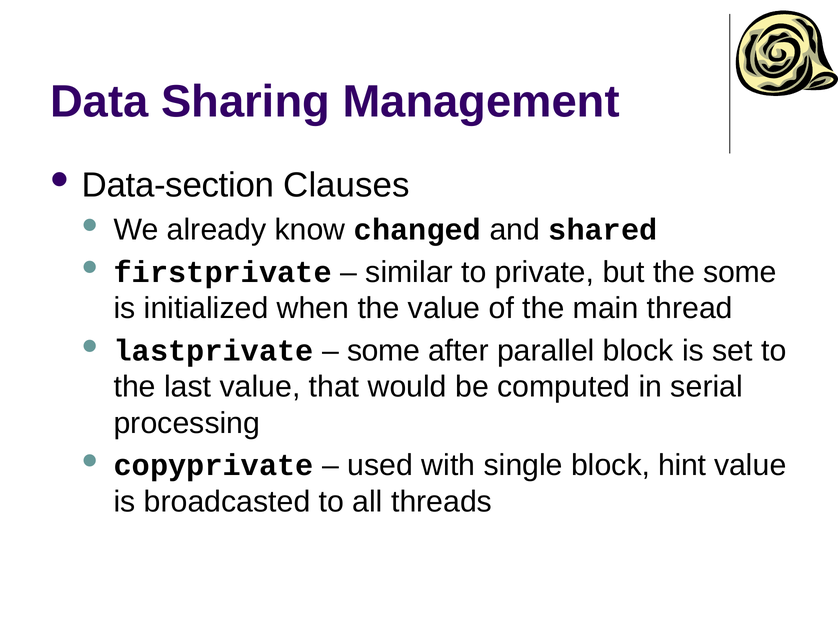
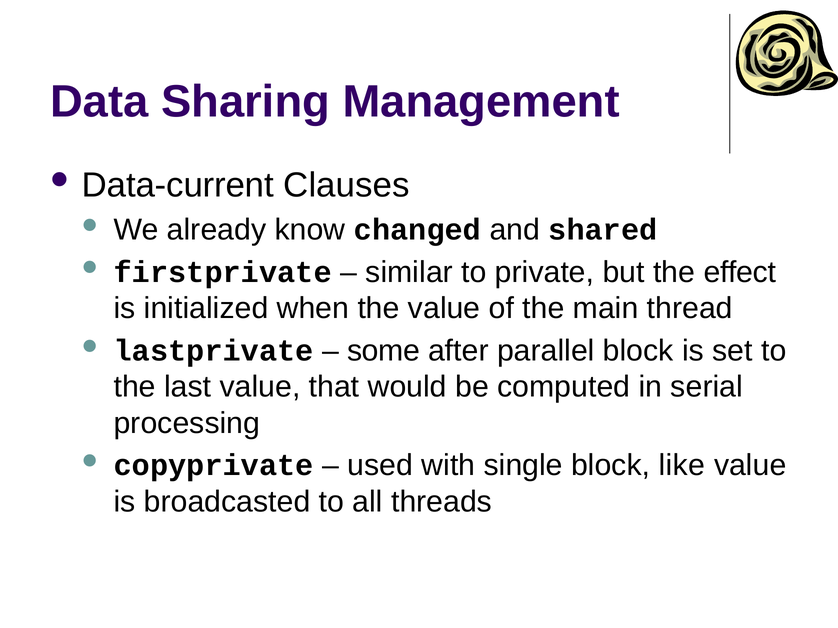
Data-section: Data-section -> Data-current (178, 185)
the some: some -> effect (740, 272)
hint: hint -> like (682, 466)
